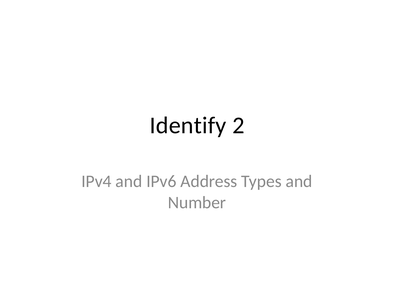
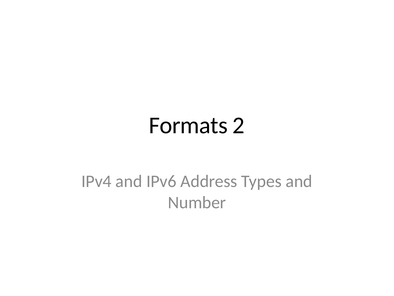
Identify: Identify -> Formats (188, 125)
